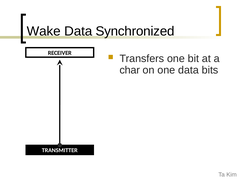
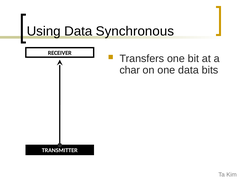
Wake: Wake -> Using (44, 31)
Synchronized: Synchronized -> Synchronous (135, 31)
